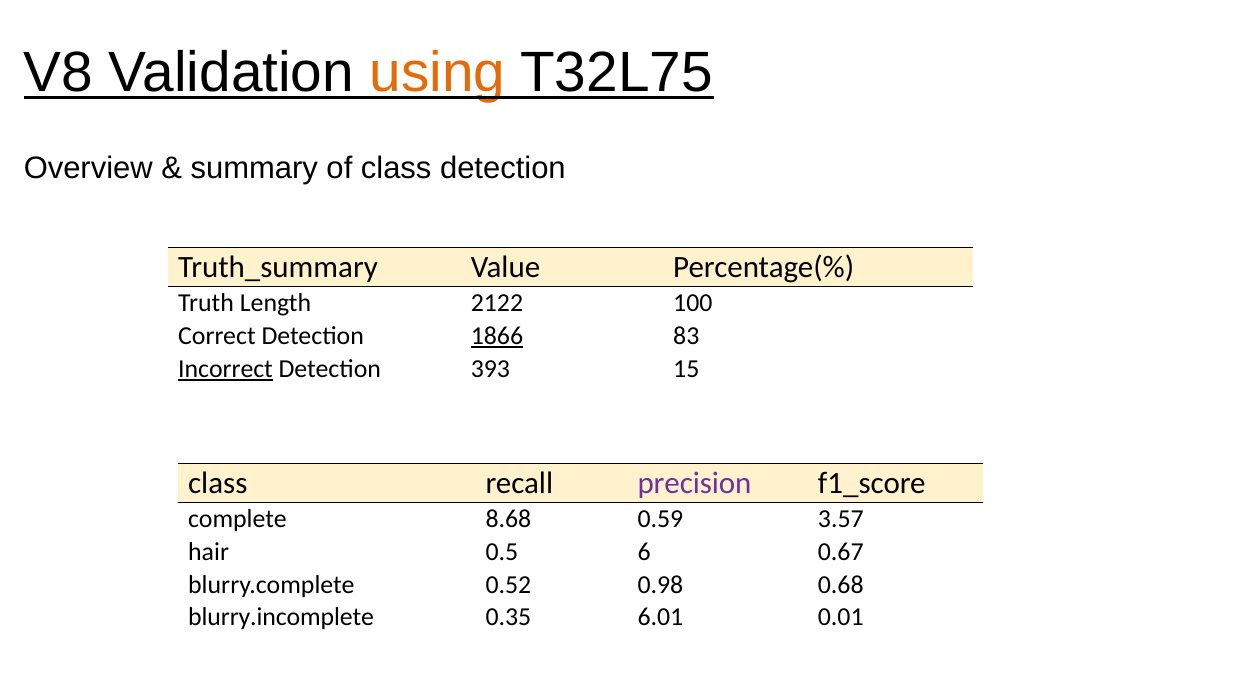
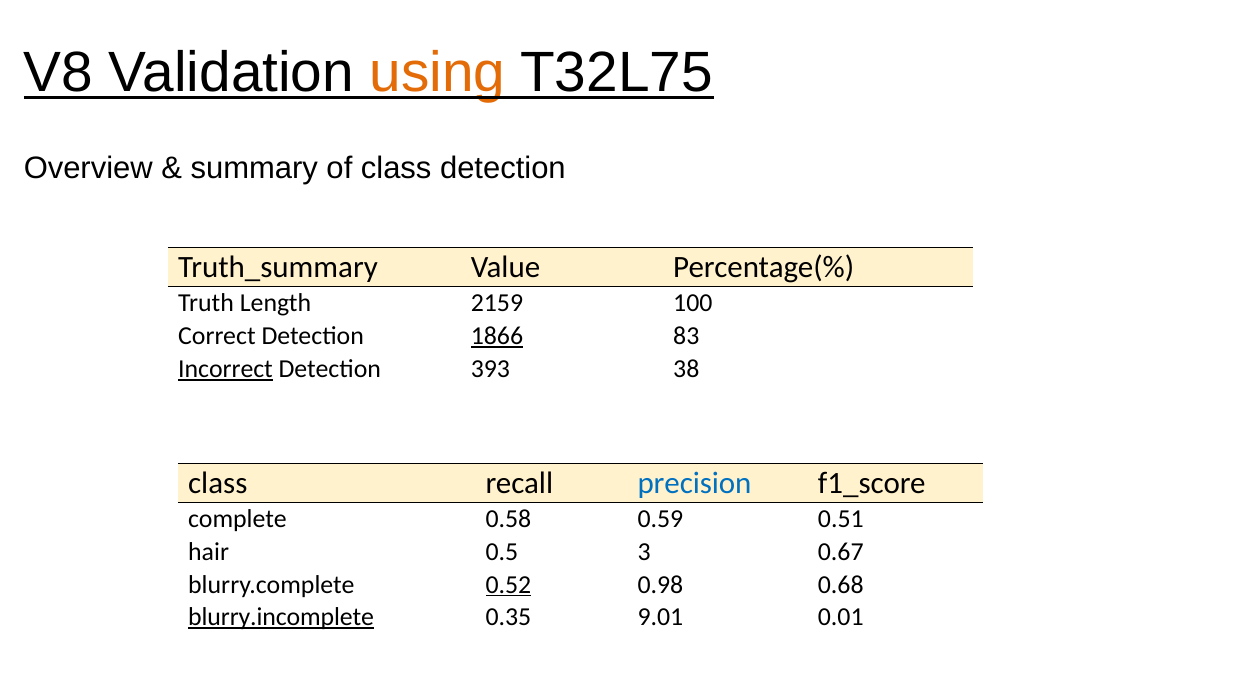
2122: 2122 -> 2159 (497, 303)
15: 15 -> 38 (686, 369)
precision colour: purple -> blue (694, 484)
8.68: 8.68 -> 0.58 (508, 519)
3.57: 3.57 -> 0.51 (841, 519)
6: 6 -> 3 (644, 552)
0.52 underline: none -> present (508, 585)
blurry.incomplete underline: none -> present (281, 617)
6.01: 6.01 -> 9.01 (660, 617)
